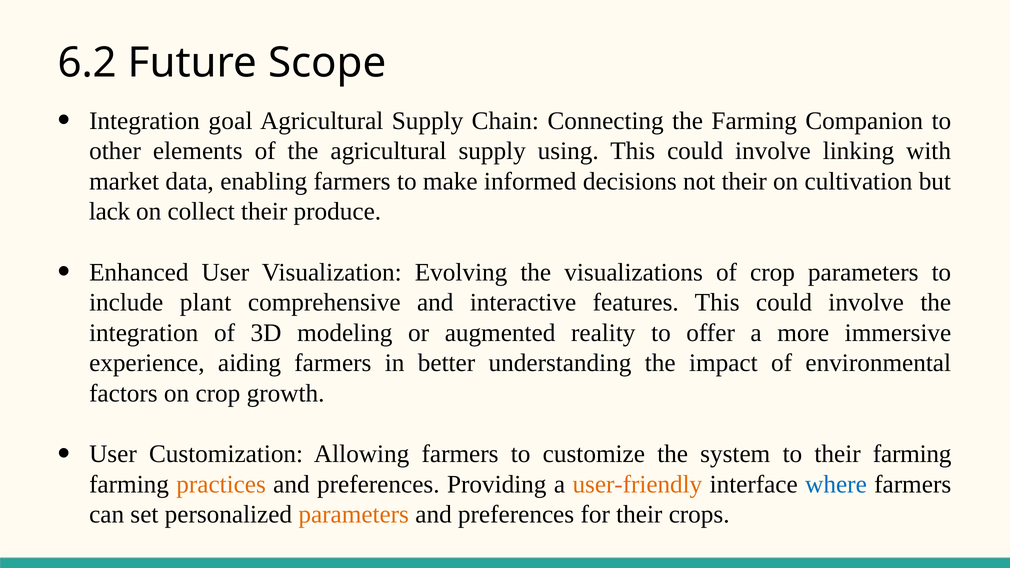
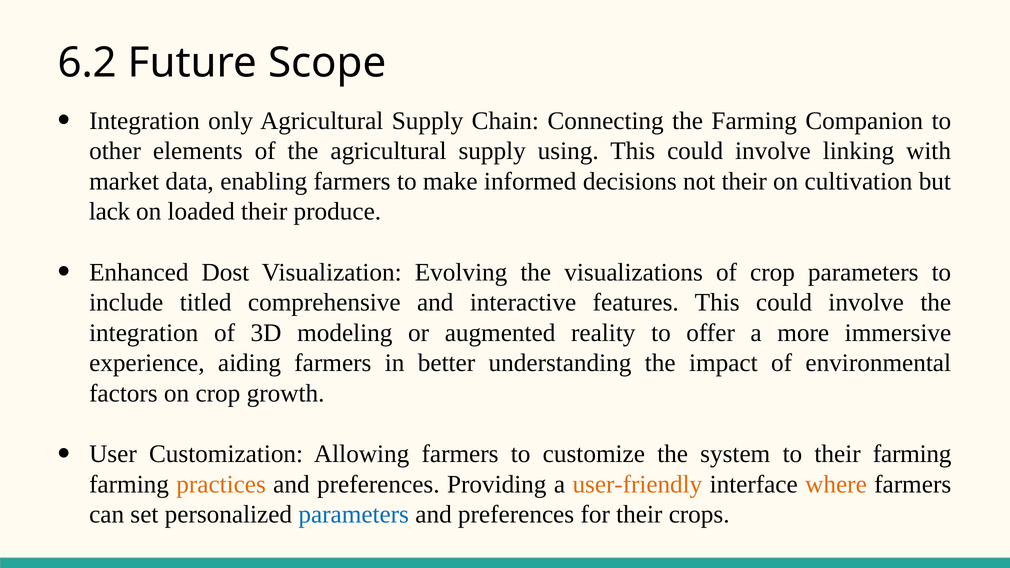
goal: goal -> only (231, 121)
collect: collect -> loaded (201, 212)
Enhanced User: User -> Dost (225, 272)
plant: plant -> titled (206, 303)
where colour: blue -> orange (836, 484)
parameters colour: orange -> blue (354, 515)
